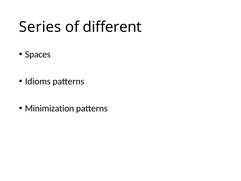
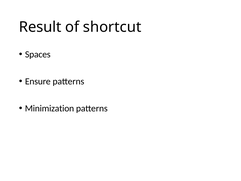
Series: Series -> Result (40, 27)
different: different -> shortcut (112, 27)
Idioms: Idioms -> Ensure (38, 81)
